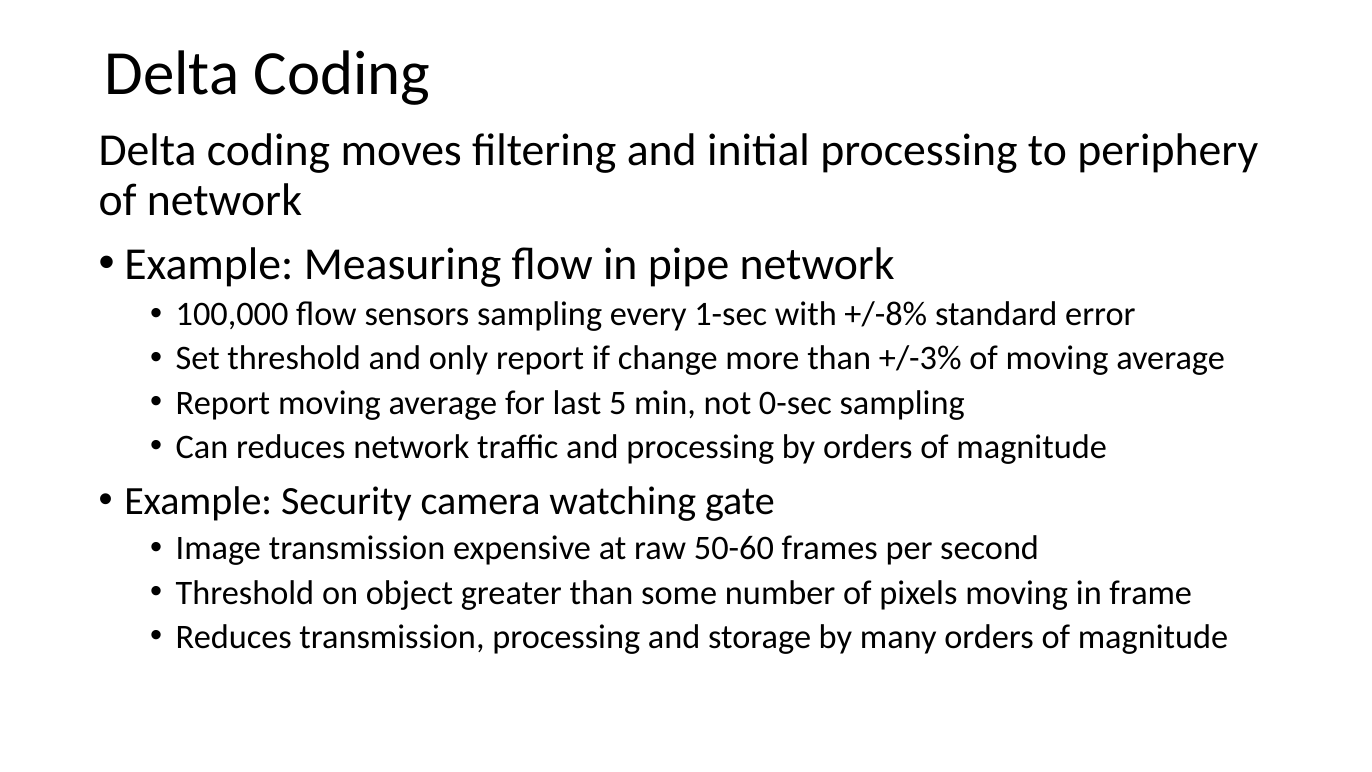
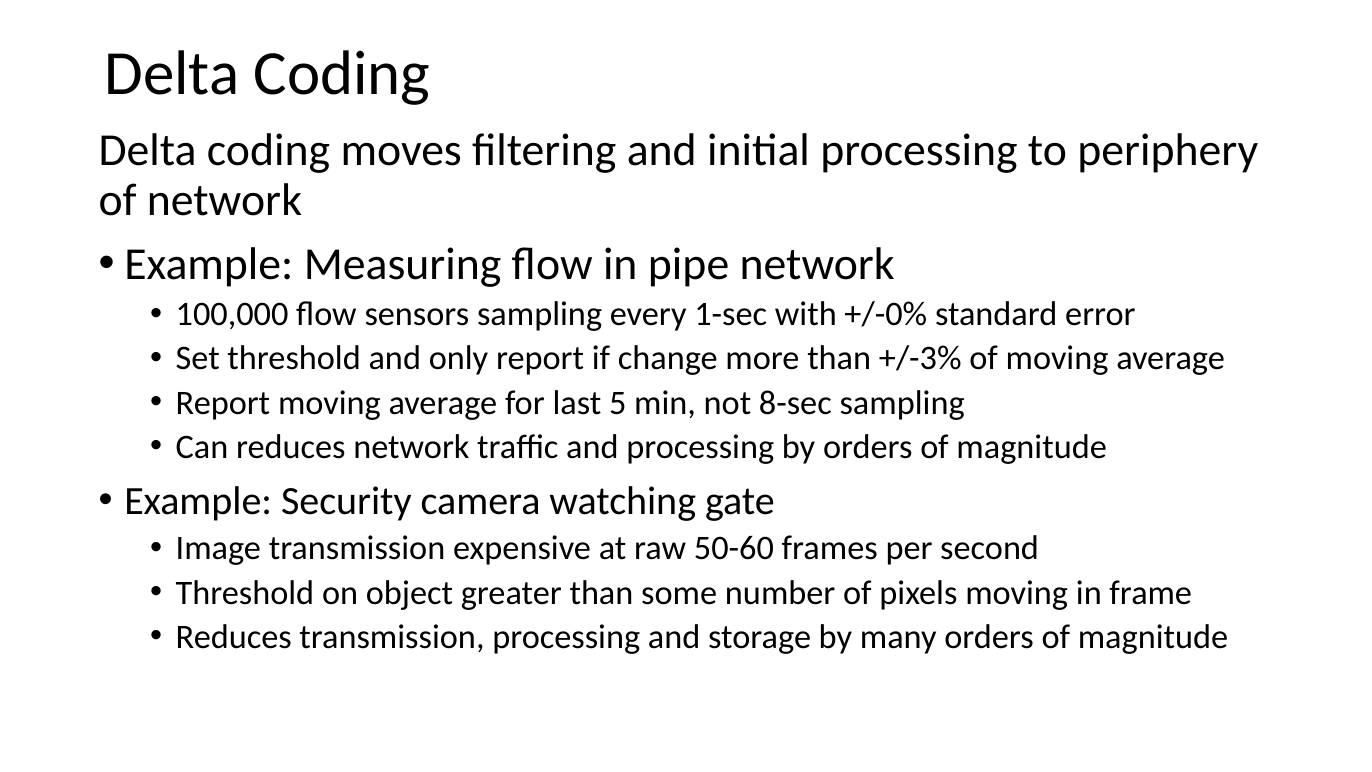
+/-8%: +/-8% -> +/-0% (886, 314)
0-sec: 0-sec -> 8-sec (795, 403)
